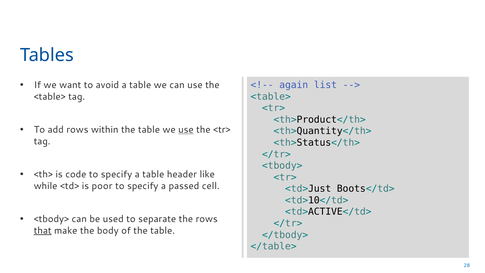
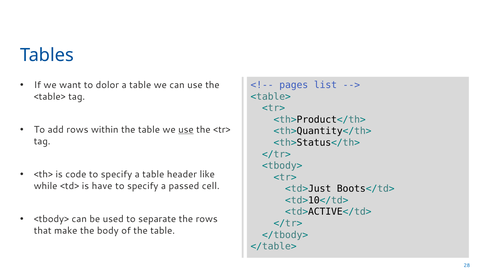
avoid: avoid -> dolor (107, 85)
again: again -> pages (294, 85)
poor: poor -> have (102, 186)
that underline: present -> none (43, 230)
